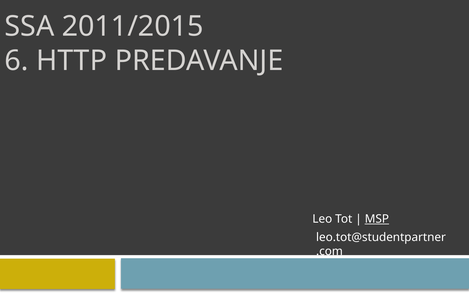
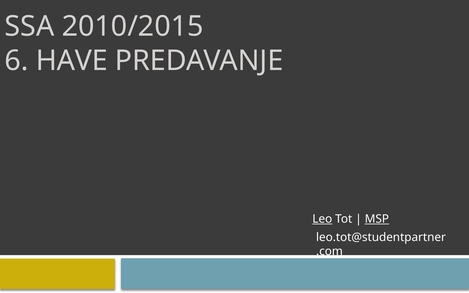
2011/2015: 2011/2015 -> 2010/2015 (133, 26)
HTTP: HTTP -> HAVE (72, 61)
Leo underline: none -> present (322, 219)
